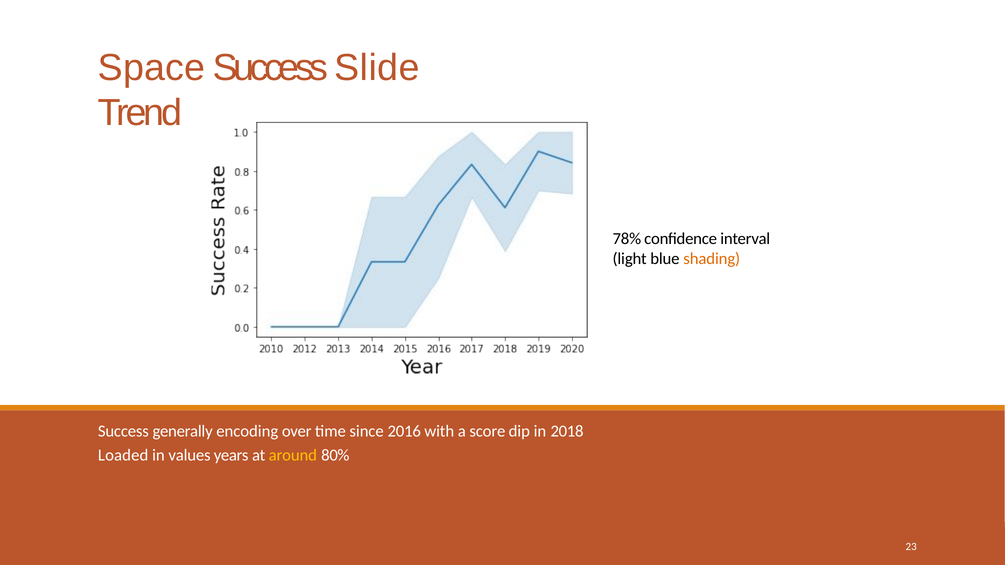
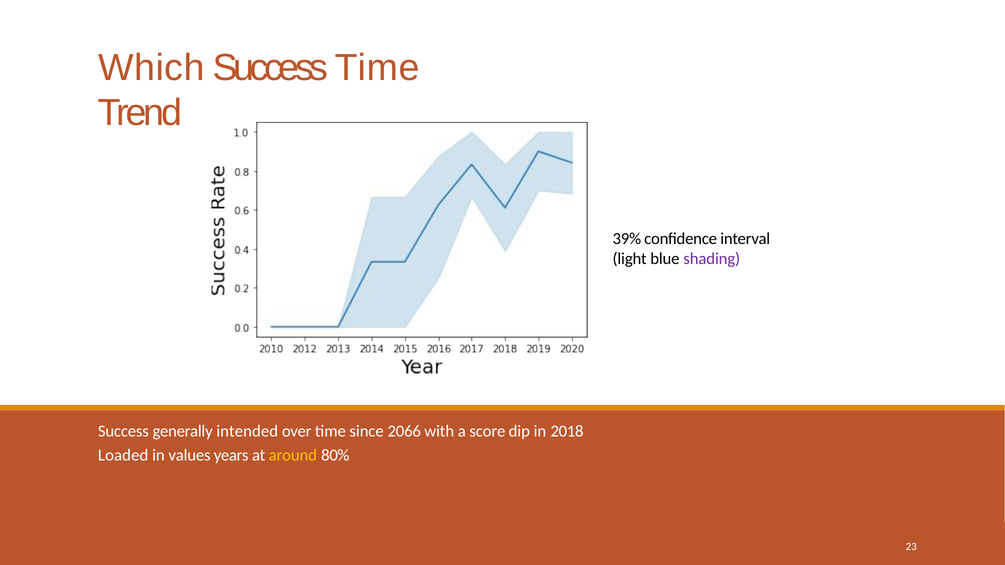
Space: Space -> Which (152, 68)
Success Slide: Slide -> Time (377, 68)
78%: 78% -> 39% (627, 239)
shading colour: orange -> purple (712, 259)
encoding: encoding -> intended (247, 431)
2016: 2016 -> 2066 (404, 431)
